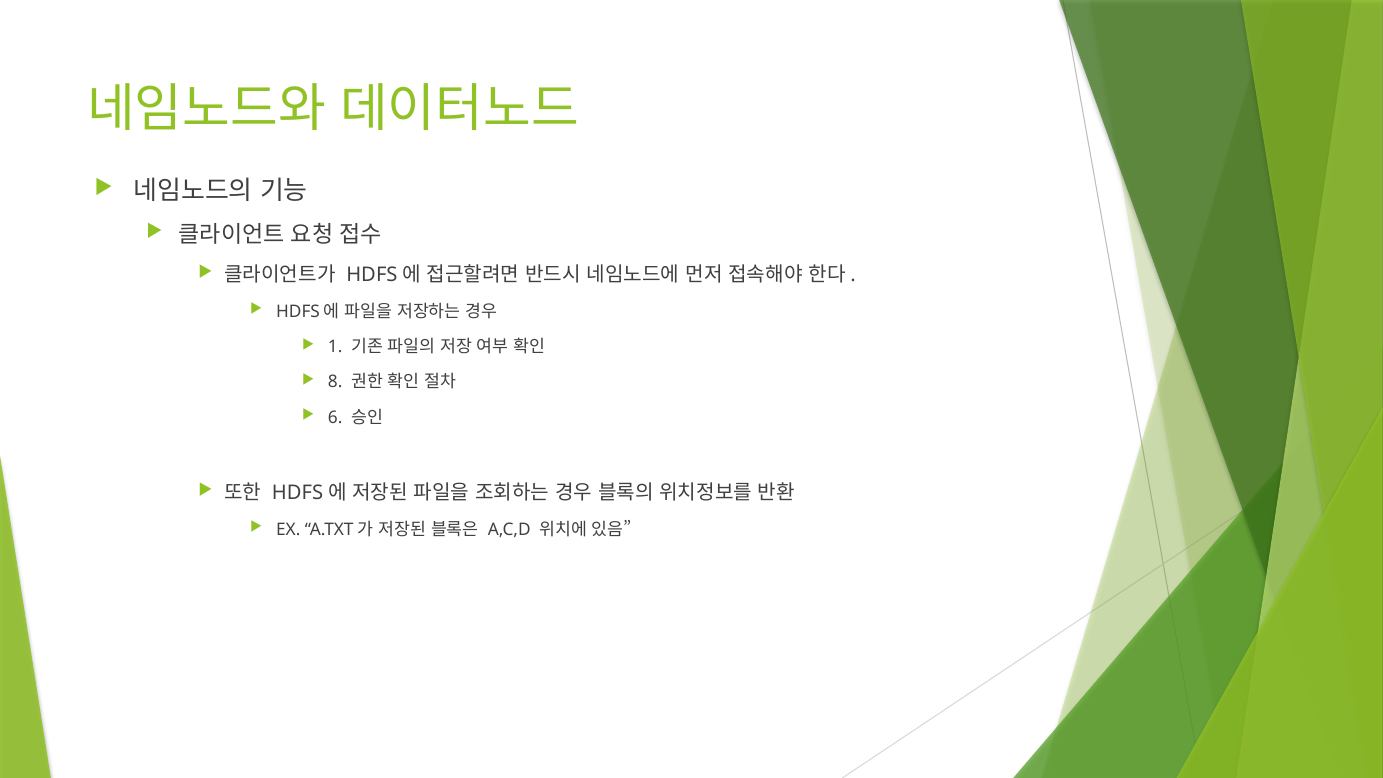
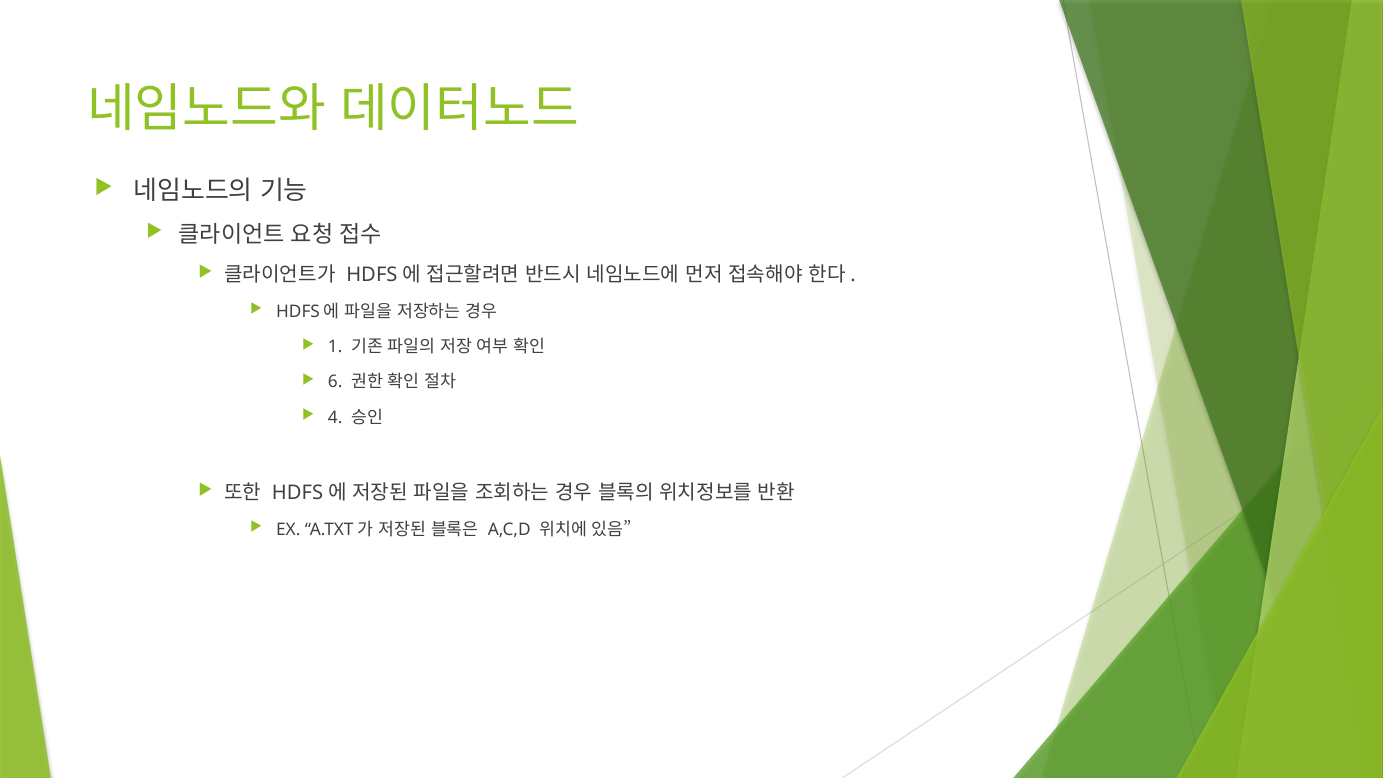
8: 8 -> 6 (335, 382)
6: 6 -> 4 (335, 417)
